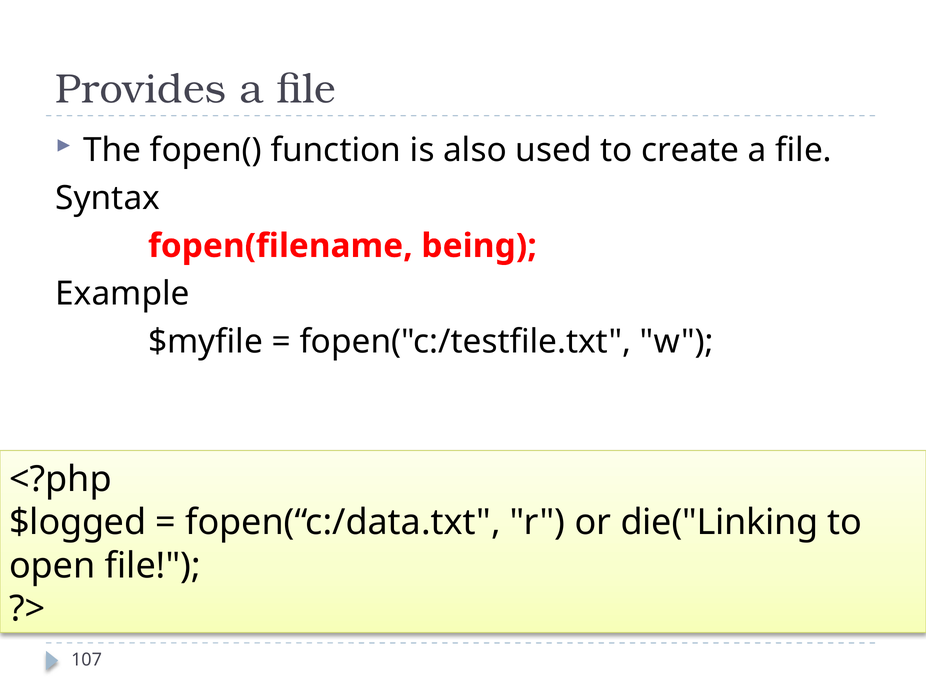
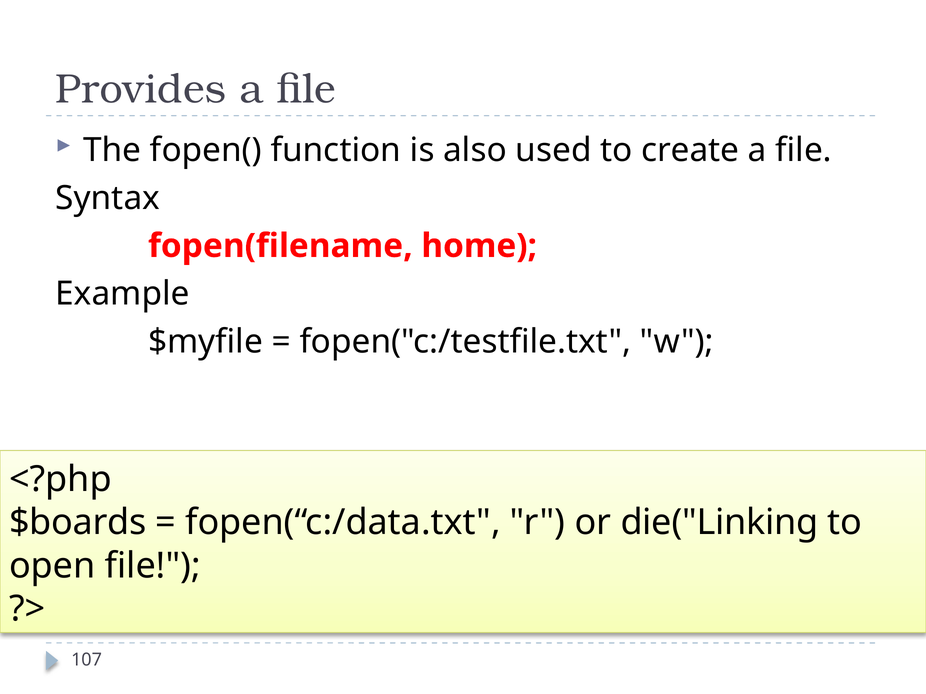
being: being -> home (479, 246)
$logged: $logged -> $boards (78, 523)
